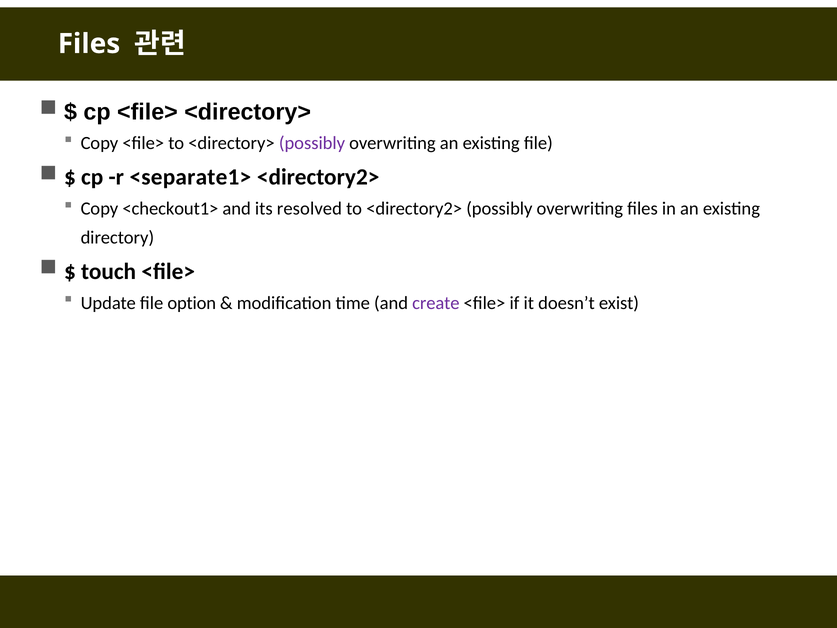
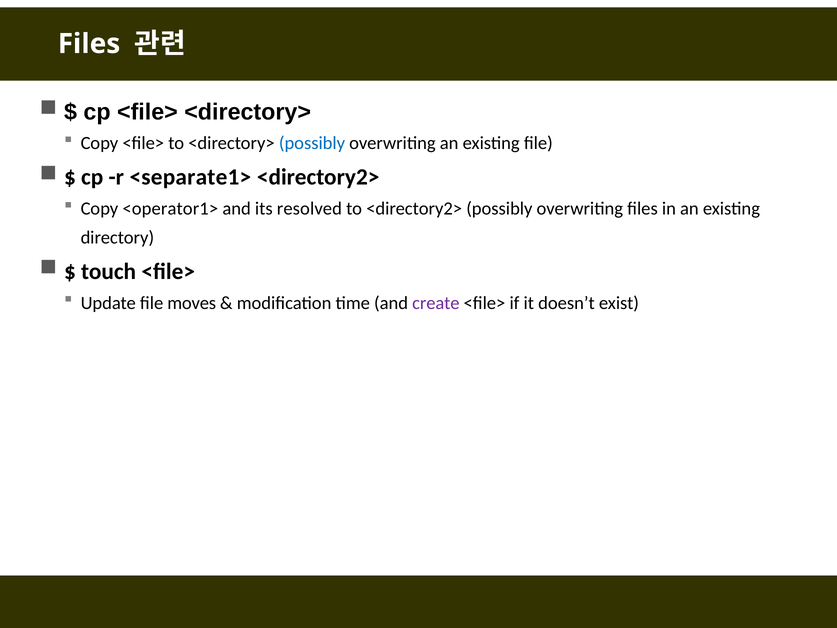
possibly colour: purple -> blue (312, 143)
<checkout1>: <checkout1> -> <operator1> (170, 209)
option: option -> moves (192, 303)
